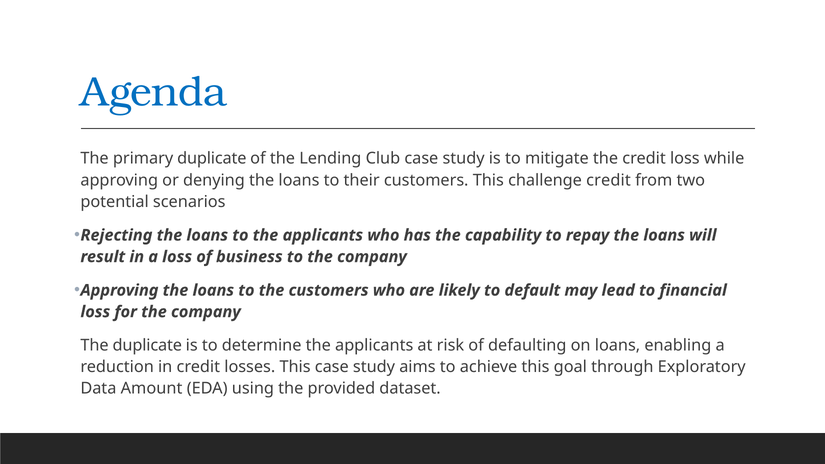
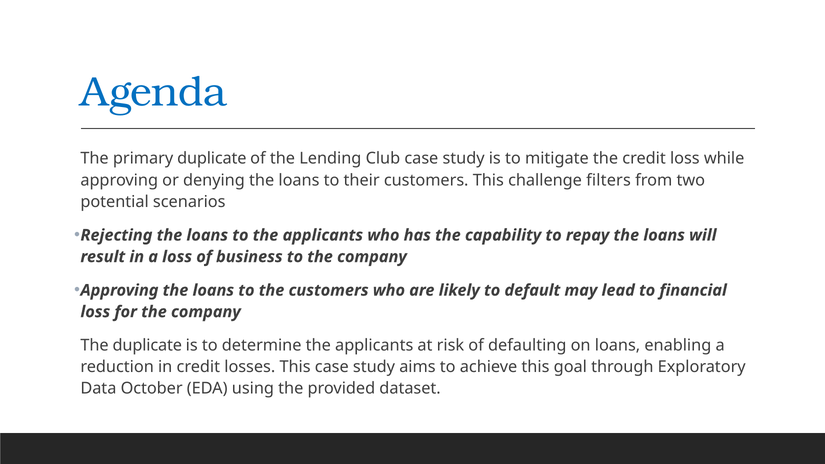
challenge credit: credit -> filters (609, 180)
Amount: Amount -> October (152, 389)
